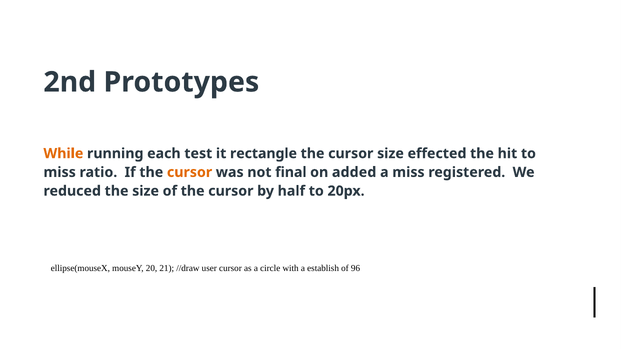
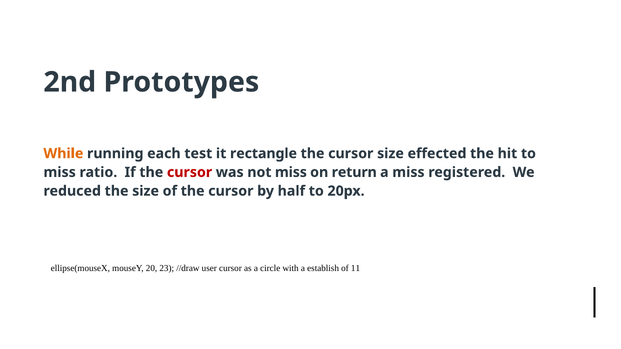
cursor colour: orange -> red (190, 172)
not final: final -> miss (291, 172)
added: added -> return (354, 172)
21: 21 -> 23 (167, 269)
96: 96 -> 11 (356, 269)
